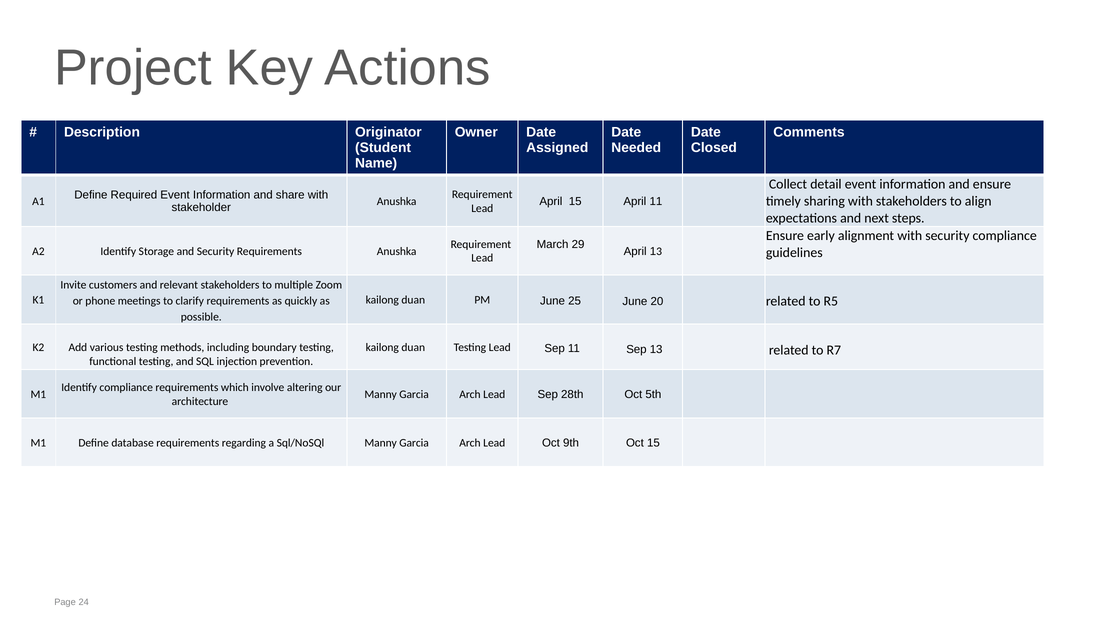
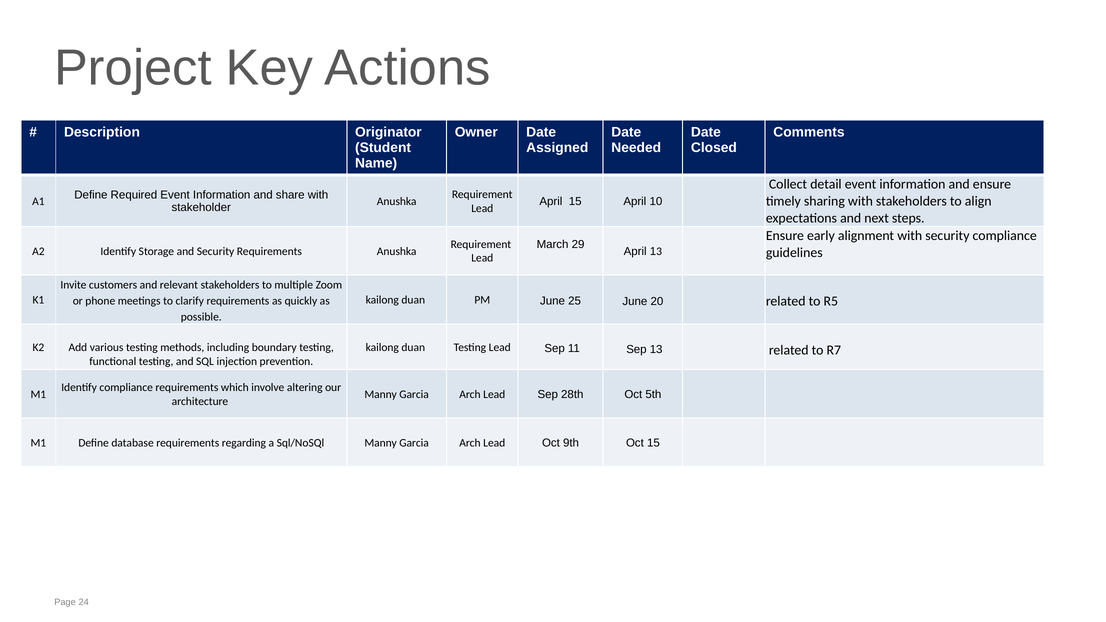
April 11: 11 -> 10 (656, 201)
